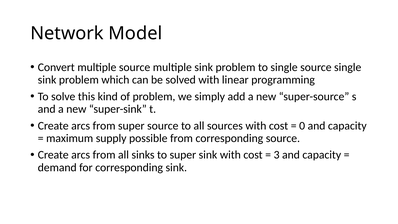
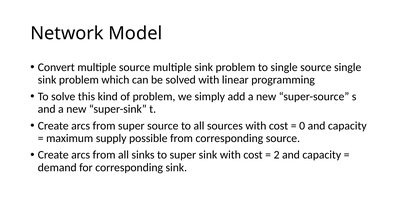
3: 3 -> 2 (277, 155)
